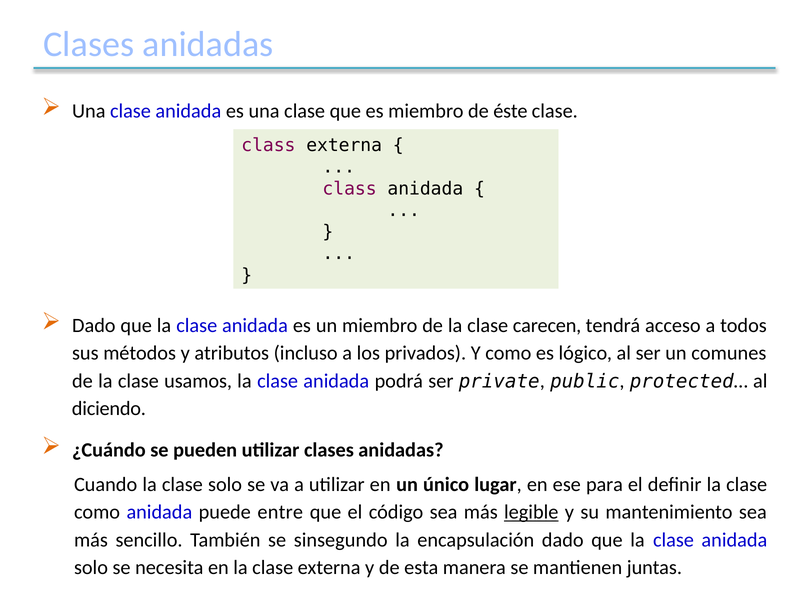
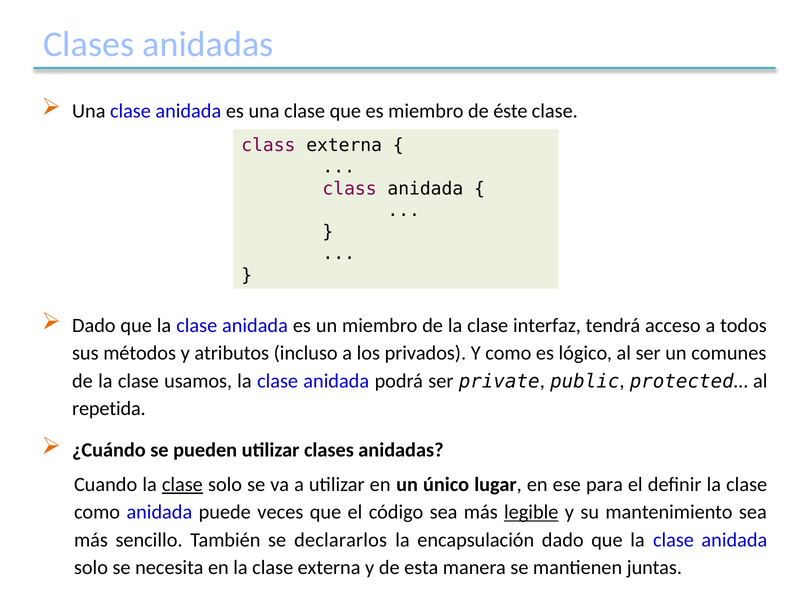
carecen: carecen -> interfaz (547, 325)
diciendo: diciendo -> repetida (109, 409)
clase underline: none -> present (182, 485)
entre: entre -> veces (280, 512)
sinsegundo: sinsegundo -> declararlos (341, 540)
